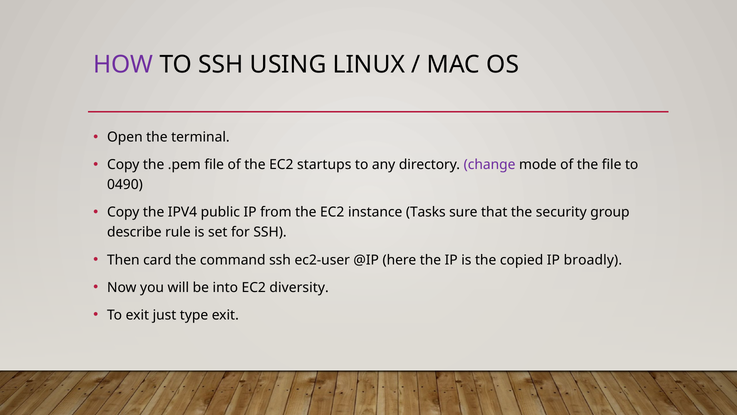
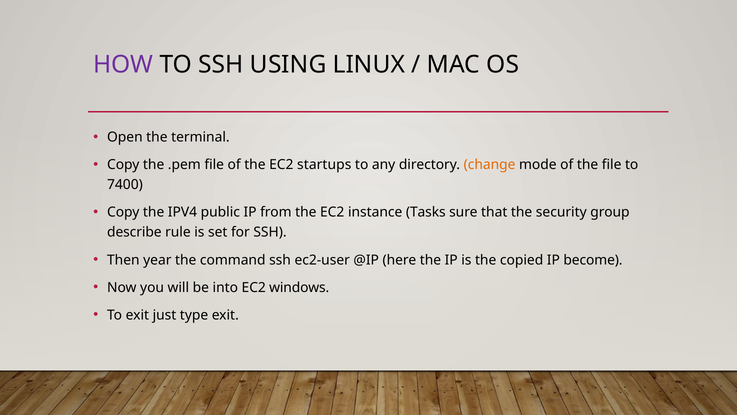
change colour: purple -> orange (490, 165)
0490: 0490 -> 7400 (125, 185)
card: card -> year (157, 260)
broadly: broadly -> become (593, 260)
diversity: diversity -> windows (299, 287)
